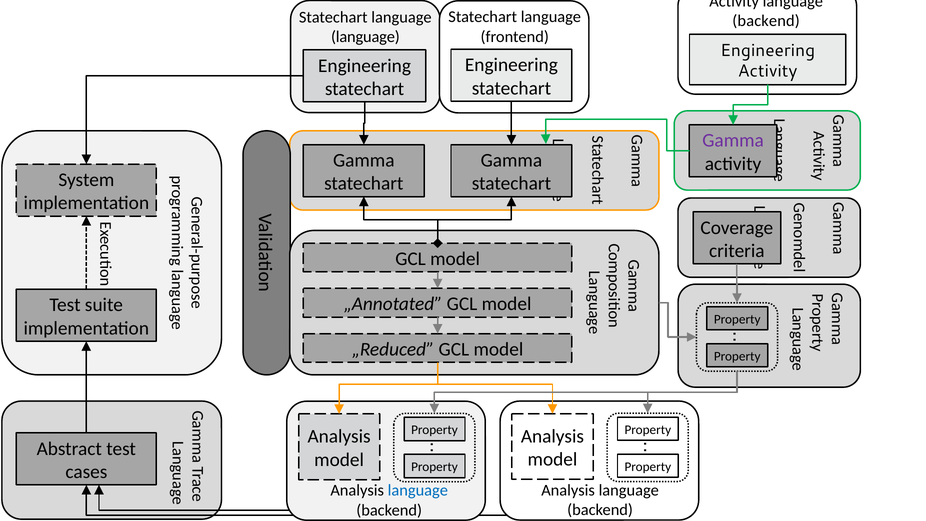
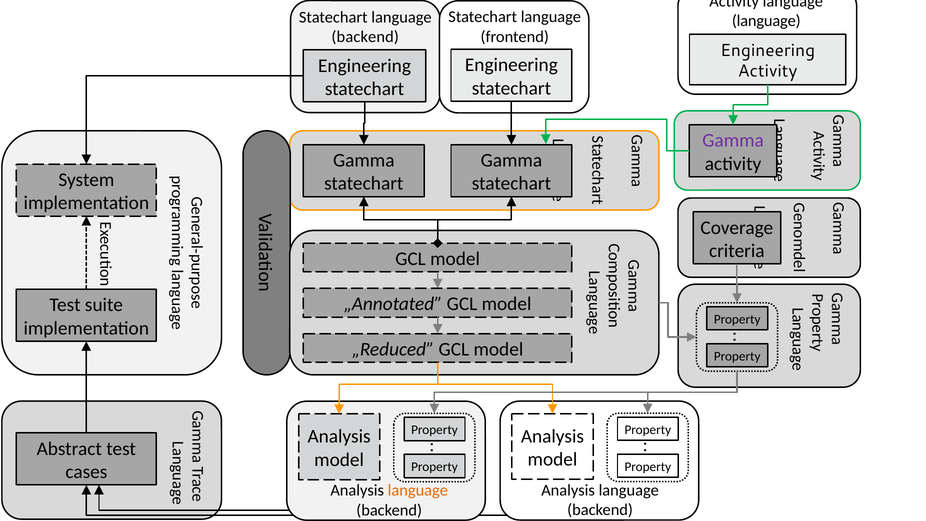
backend: backend -> language (766, 21)
language: language -> backend (365, 37)
language colour: blue -> orange (418, 490)
